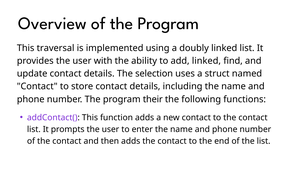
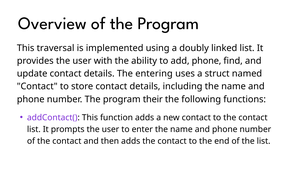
add linked: linked -> phone (207, 61)
selection: selection -> entering (154, 74)
